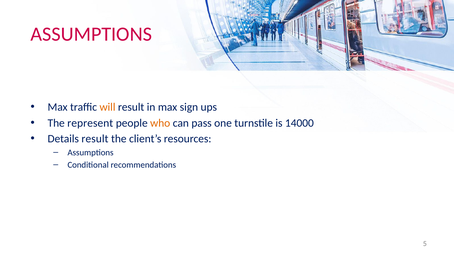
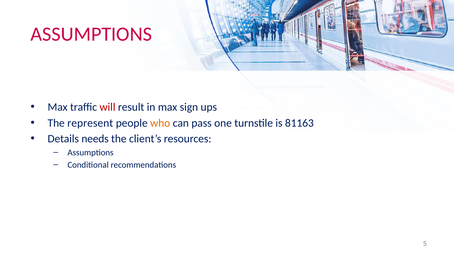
will colour: orange -> red (107, 107)
14000: 14000 -> 81163 (299, 123)
Details result: result -> needs (95, 139)
